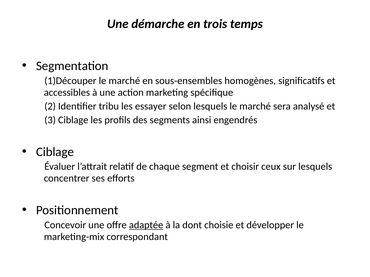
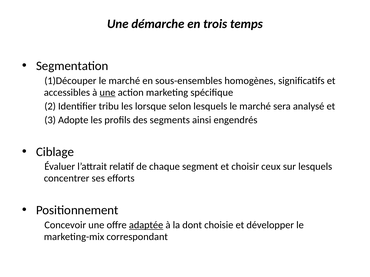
une underline: none -> present (108, 93)
essayer: essayer -> lorsque (151, 106)
Ciblage: Ciblage -> Adopte (73, 120)
